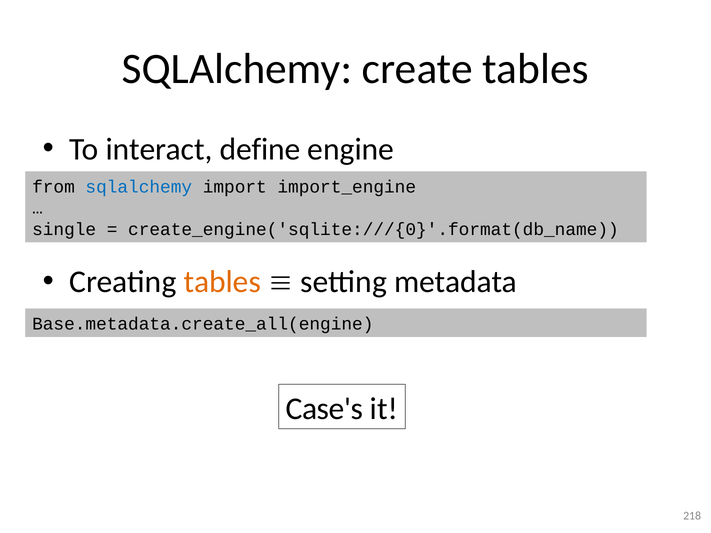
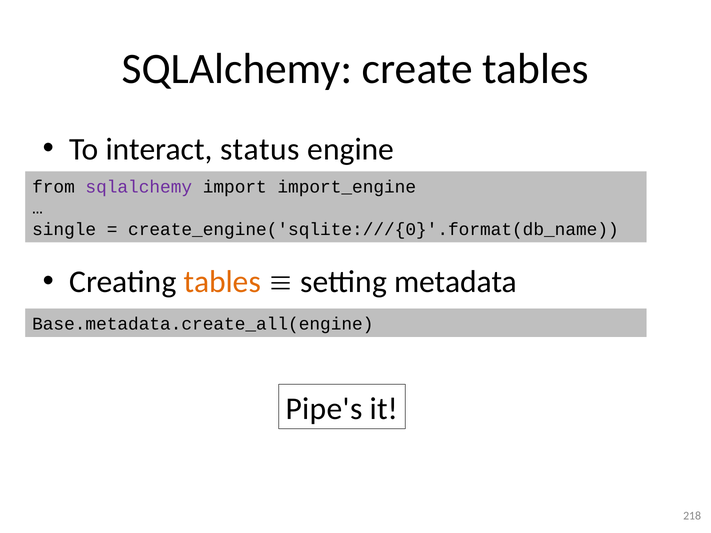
define: define -> status (260, 149)
sqlalchemy colour: blue -> purple (139, 187)
Case's: Case's -> Pipe's (324, 409)
